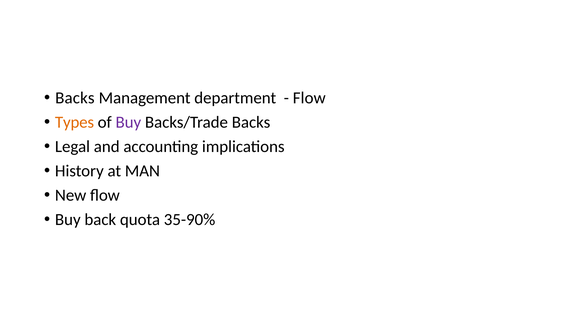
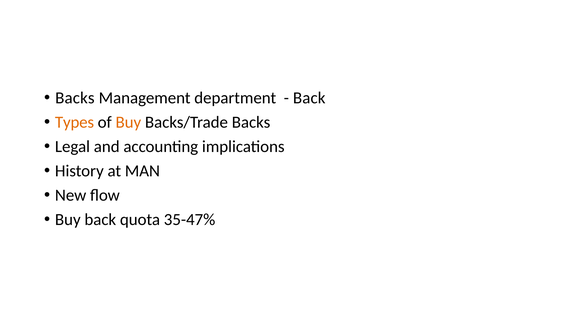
Flow: Flow -> Back (309, 98)
Buy colour: purple -> orange (128, 122)
35-90%: 35-90% -> 35-47% (190, 219)
